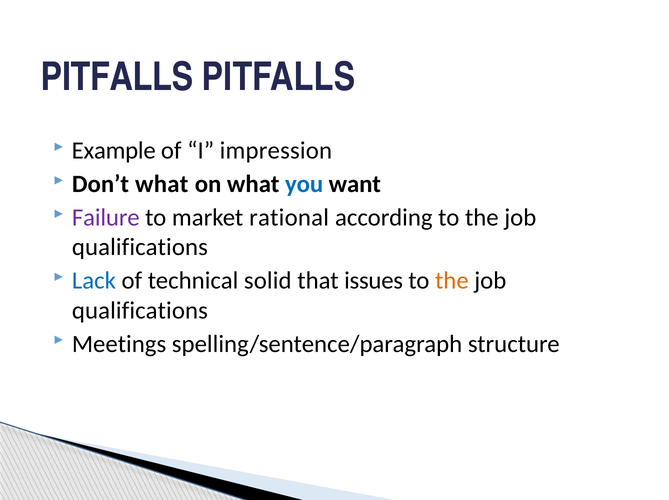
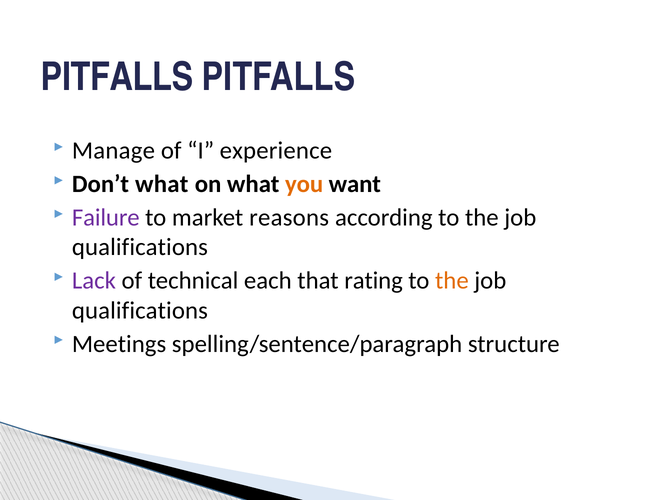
Example: Example -> Manage (113, 150)
impression: impression -> experience (276, 150)
you colour: blue -> orange (304, 184)
rational: rational -> reasons (289, 217)
Lack colour: blue -> purple (94, 280)
solid: solid -> each (268, 280)
issues: issues -> rating (374, 280)
